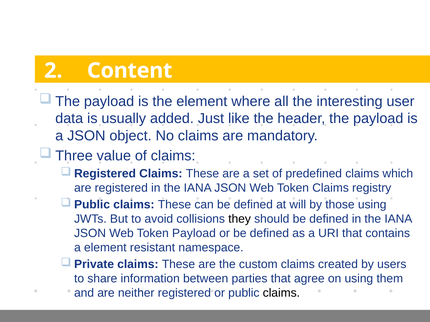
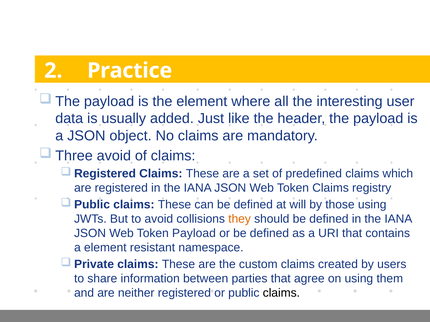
Content: Content -> Practice (130, 71)
value: value -> avoid (114, 156)
they colour: black -> orange (240, 219)
